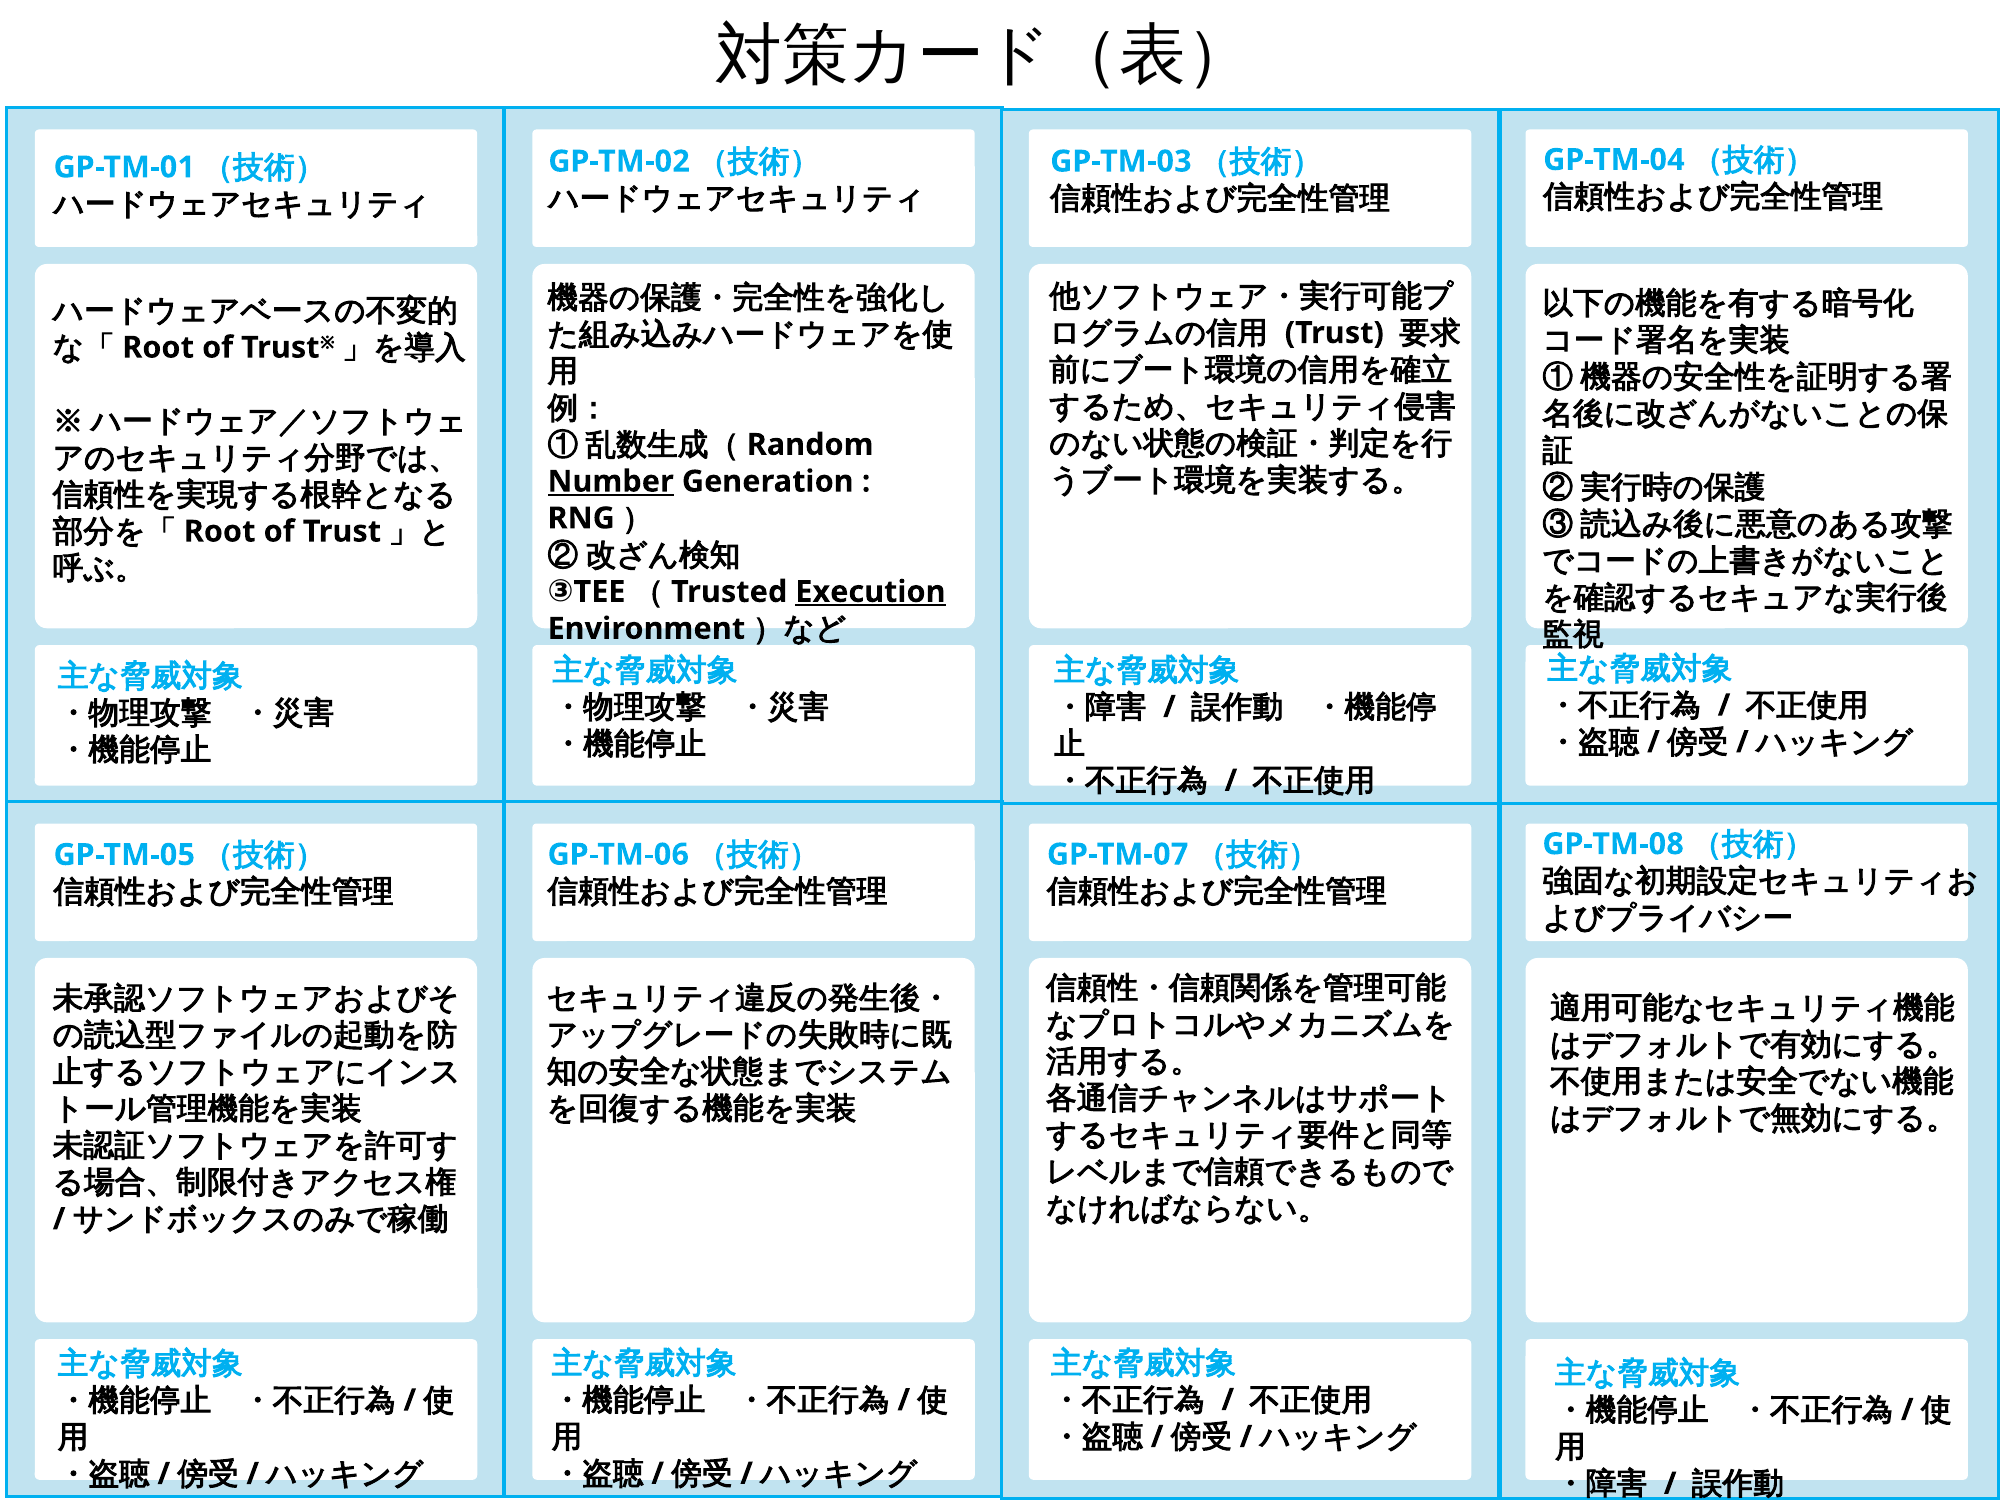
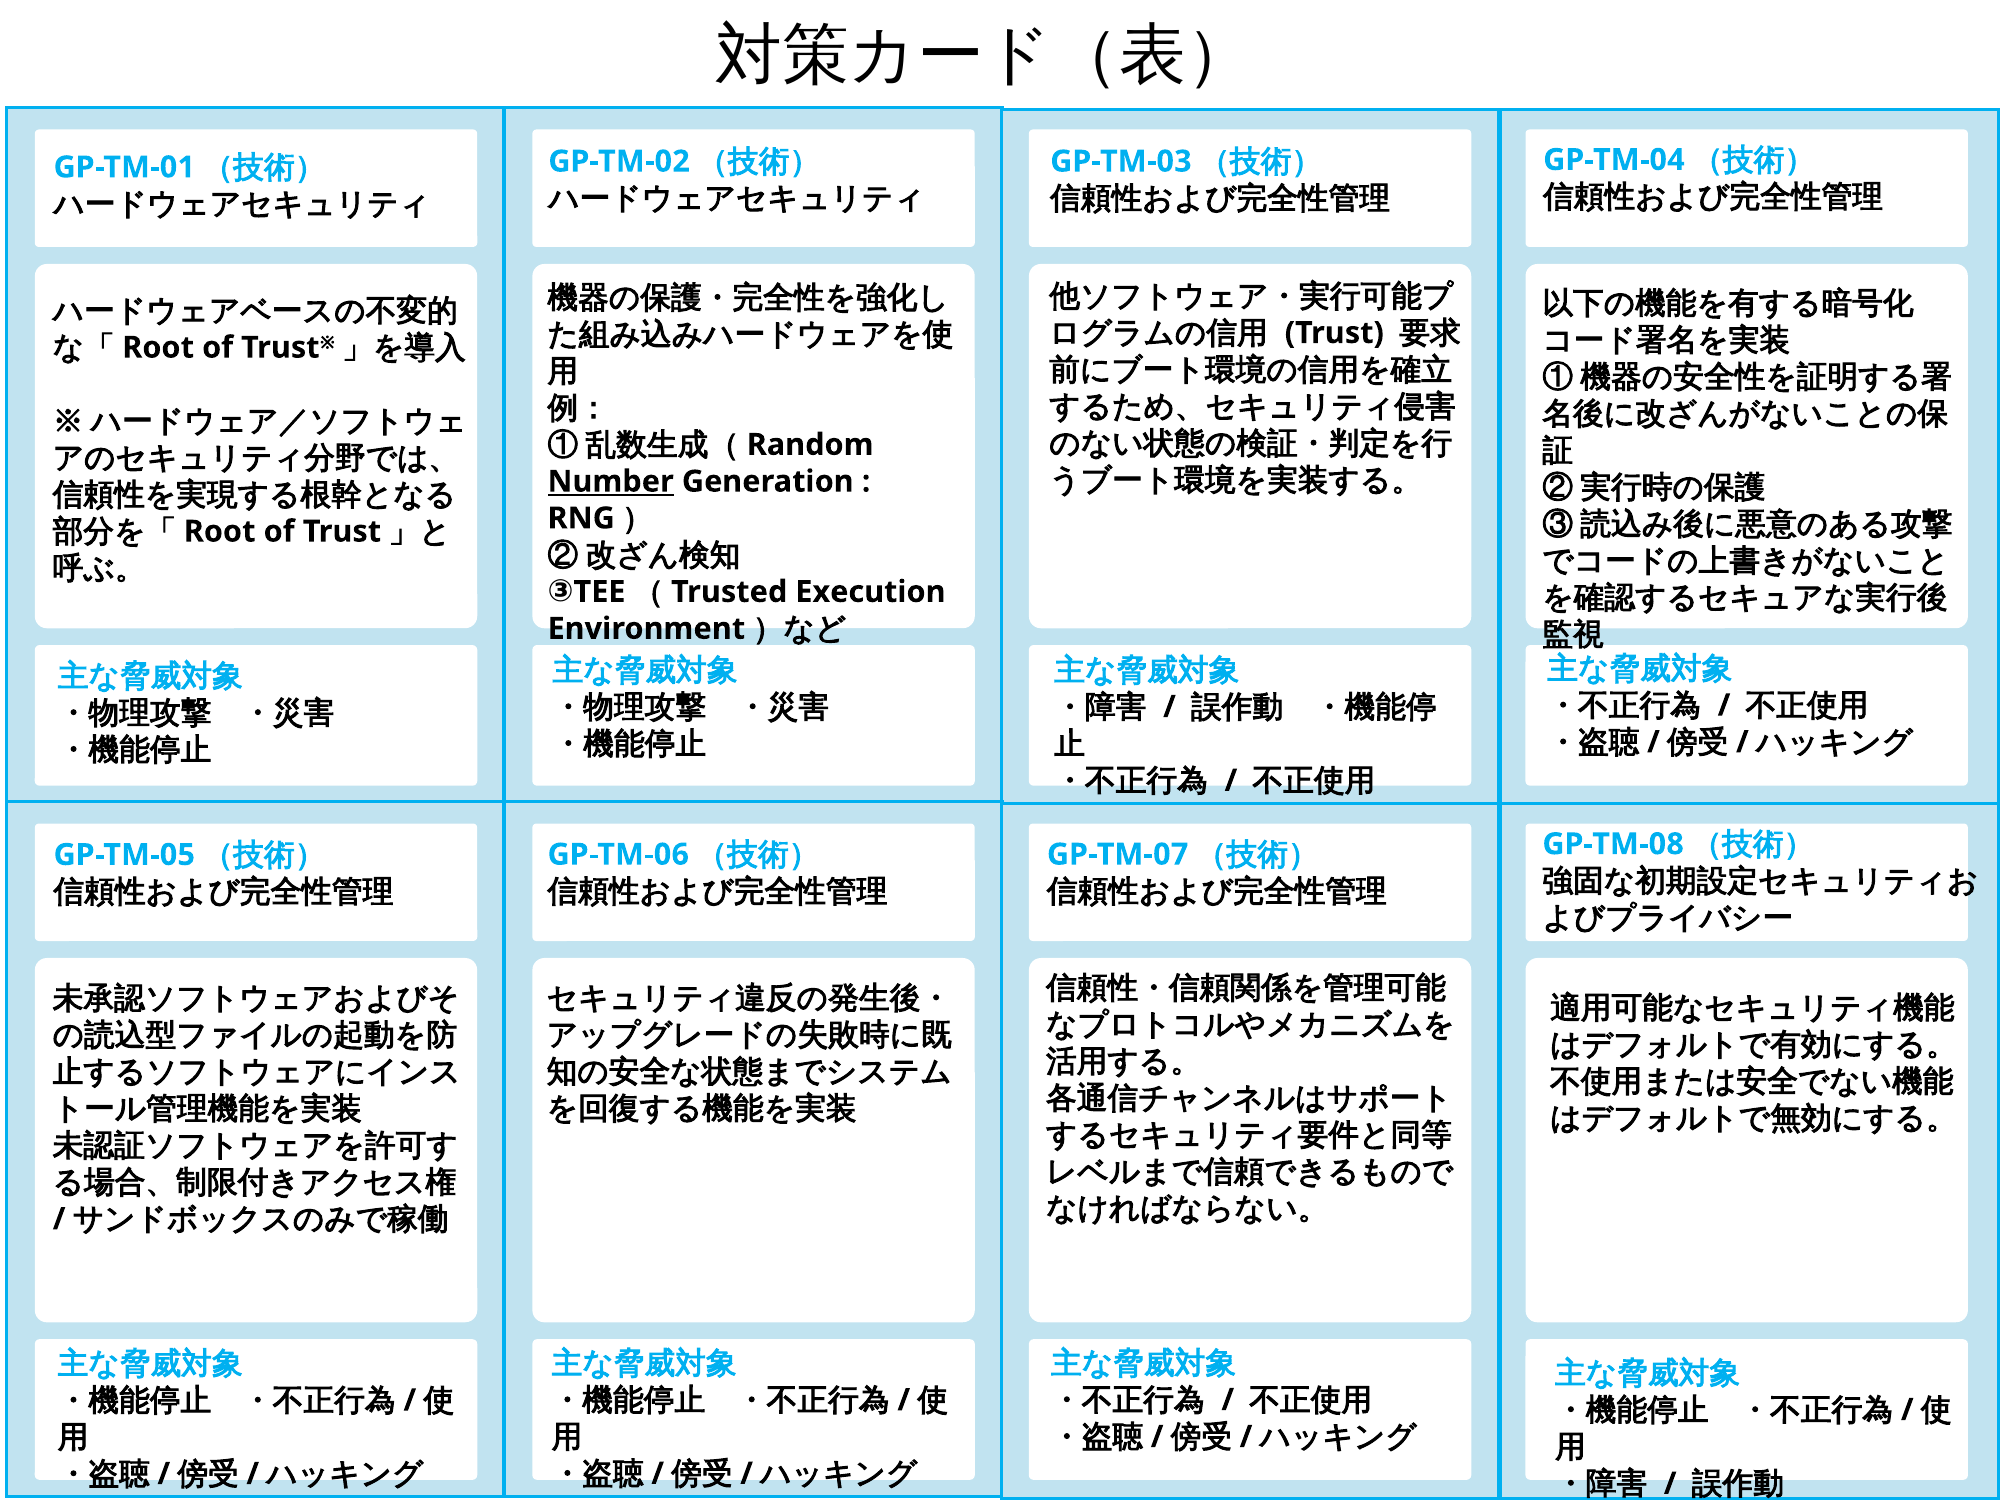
Execution underline: present -> none (870, 592)
